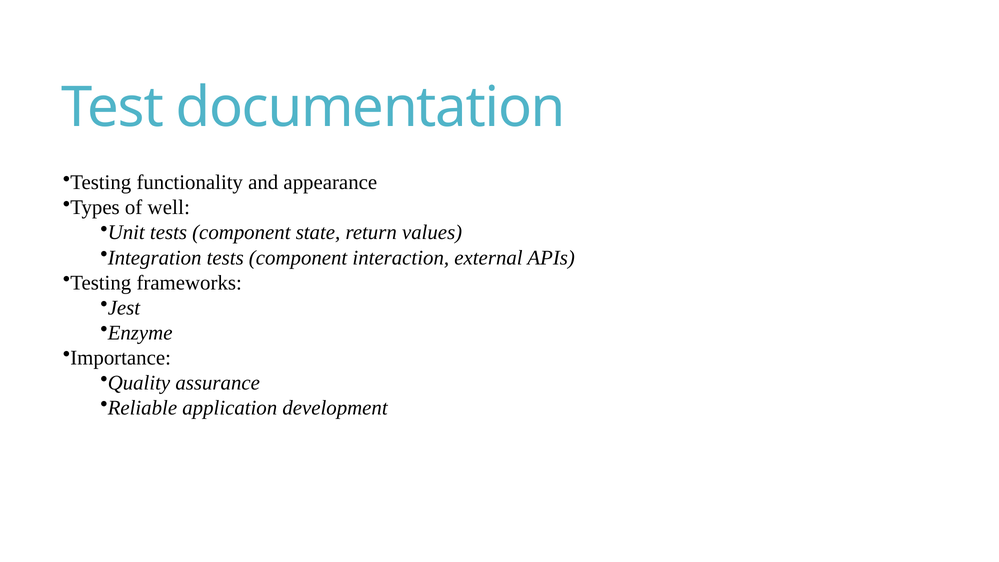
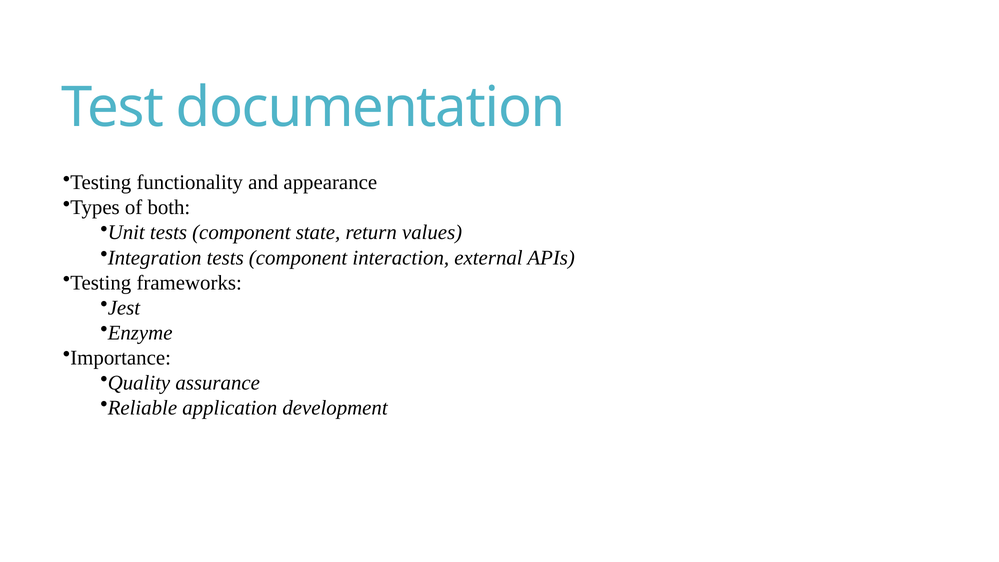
well: well -> both (169, 208)
